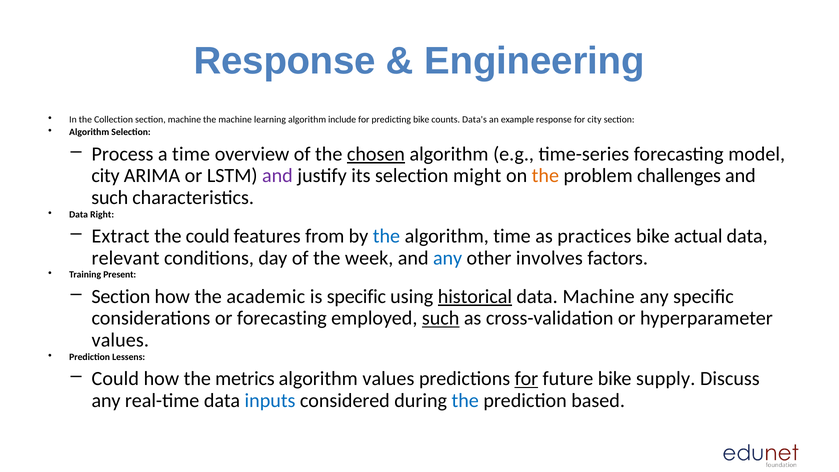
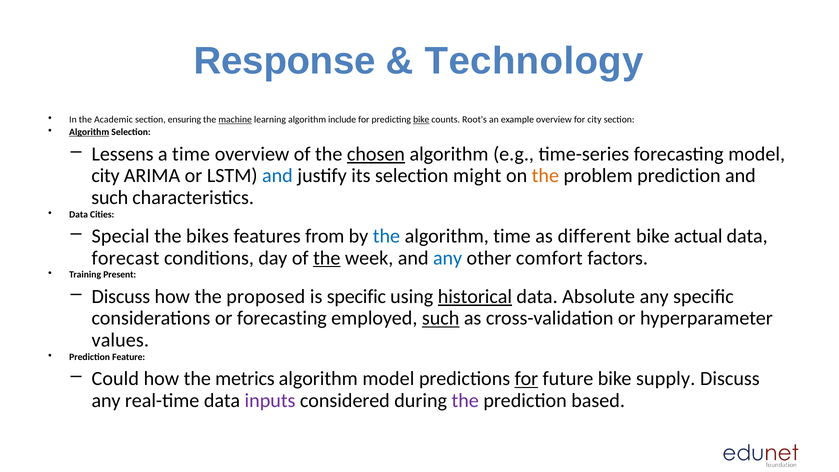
Engineering: Engineering -> Technology (534, 61)
Collection: Collection -> Academic (114, 120)
section machine: machine -> ensuring (184, 120)
machine underline: none -> present (235, 120)
bike underline: none -> present (421, 120)
Data's: Data's -> Root's (475, 120)
example response: response -> overview (554, 120)
Algorithm underline: none -> present (89, 132)
Process: Process -> Lessens (123, 154)
and colour: purple -> blue (277, 176)
problem challenges: challenges -> prediction (679, 176)
Right: Right -> Cities (102, 214)
Extract: Extract -> Special (121, 236)
the could: could -> bikes (208, 236)
practices: practices -> different (594, 236)
relevant: relevant -> forecast (125, 258)
the underline: none -> present (327, 258)
involves: involves -> comfort (549, 258)
Section: Section -> Discuss (121, 297)
academic: academic -> proposed (266, 297)
data Machine: Machine -> Absolute (599, 297)
Lessens: Lessens -> Feature (129, 357)
algorithm values: values -> model (388, 379)
inputs colour: blue -> purple (270, 400)
the colour: blue -> purple (465, 400)
